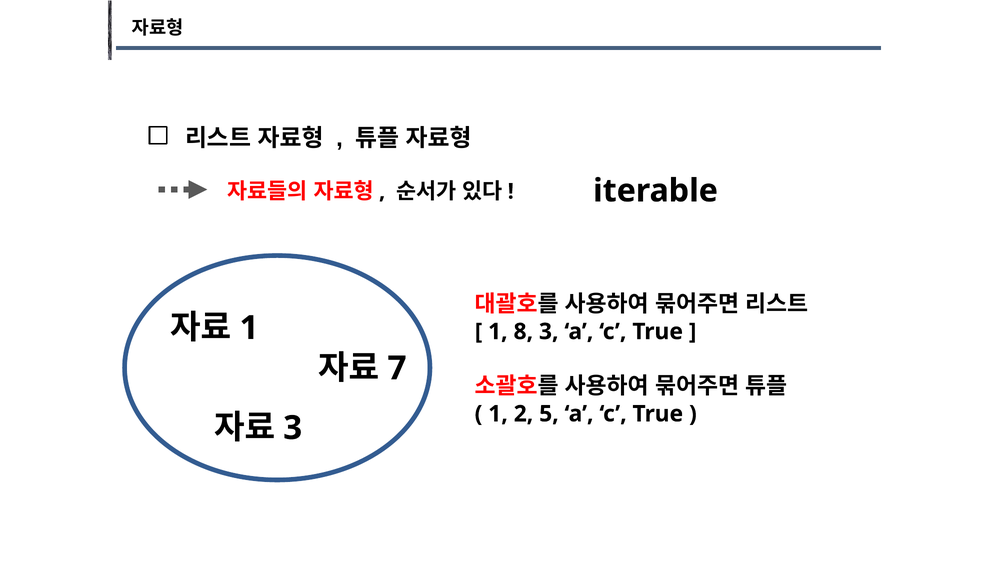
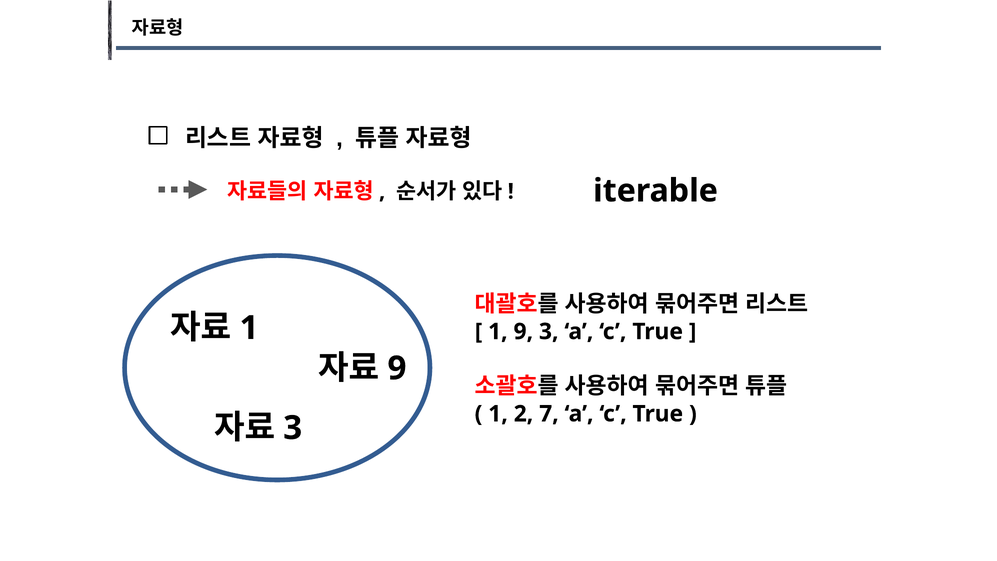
1 8: 8 -> 9 (523, 331)
7: 7 -> 9 (397, 368)
5: 5 -> 7 (549, 414)
